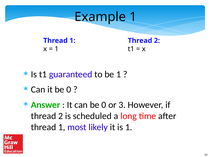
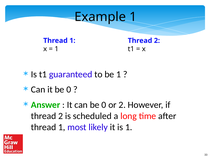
or 3: 3 -> 2 (122, 105)
